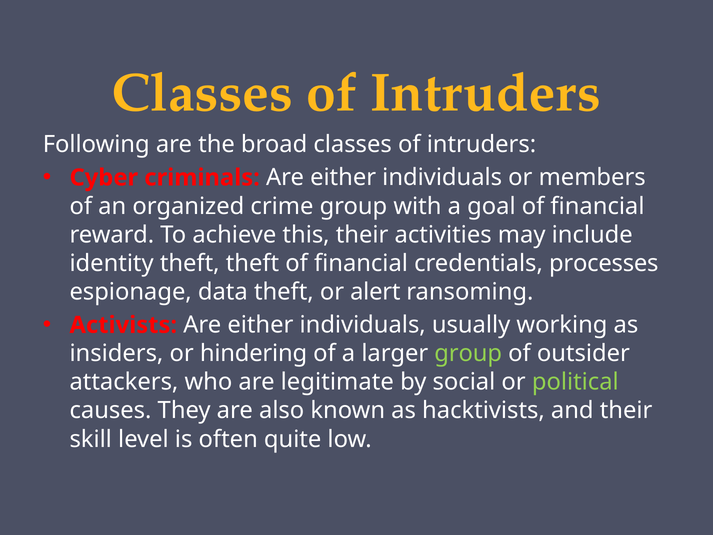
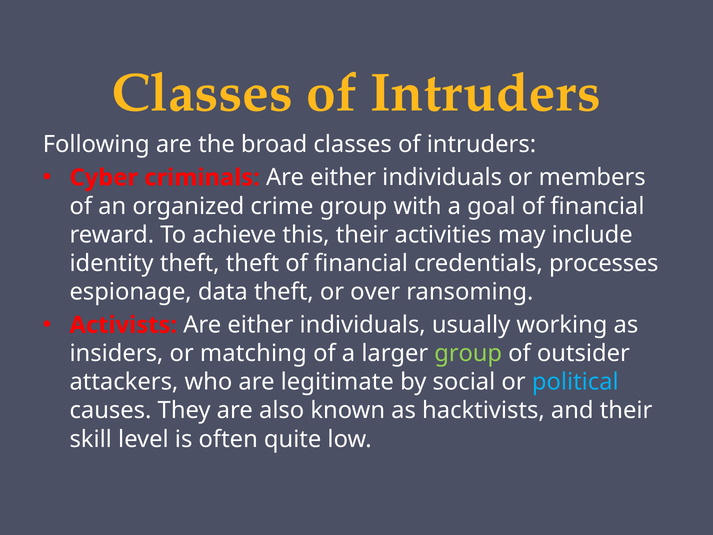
alert: alert -> over (375, 292)
hindering: hindering -> matching (253, 353)
political colour: light green -> light blue (575, 382)
